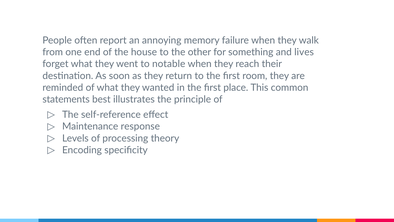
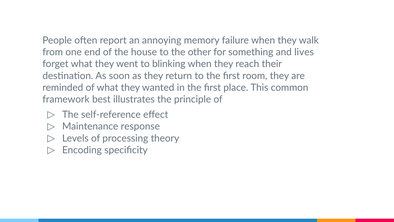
notable: notable -> blinking (169, 64)
statements: statements -> framework (66, 99)
